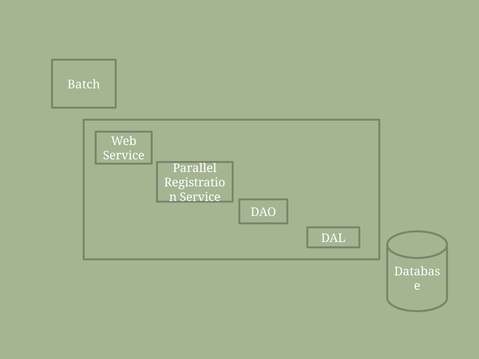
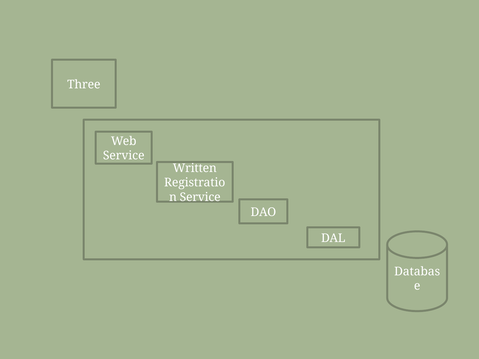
Batch: Batch -> Three (84, 85)
Parallel: Parallel -> Written (195, 168)
